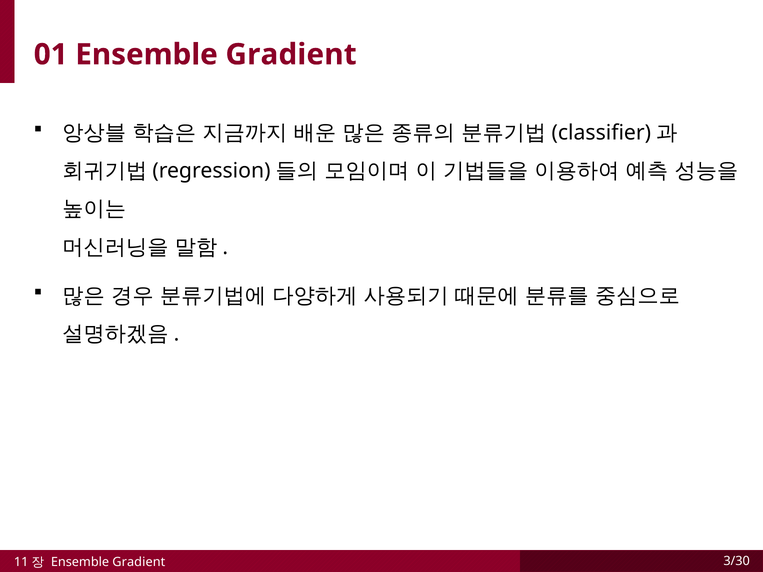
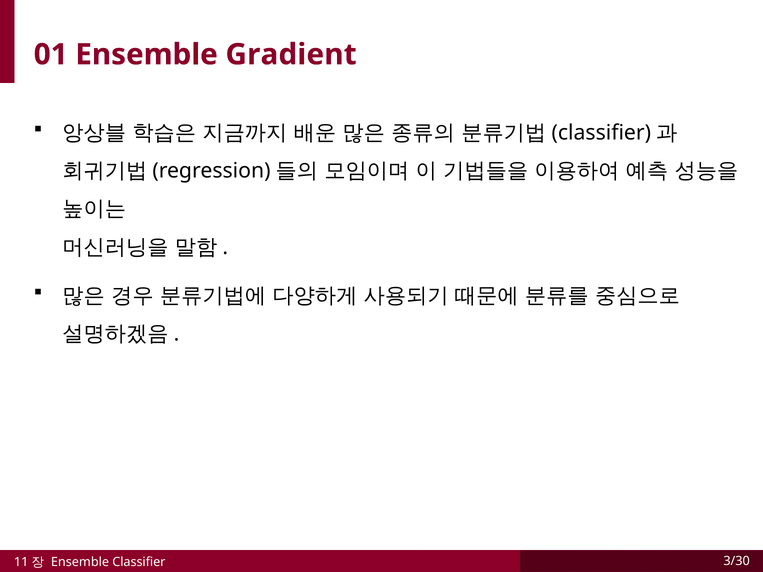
Gradient: Gradient -> Classifier (139, 562)
